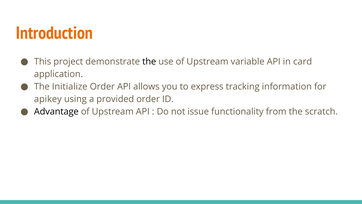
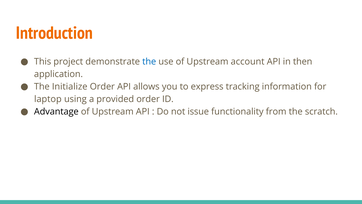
the colour: black -> blue (149, 61)
variable: variable -> account (248, 61)
card: card -> then (303, 61)
apikey: apikey -> laptop (48, 99)
